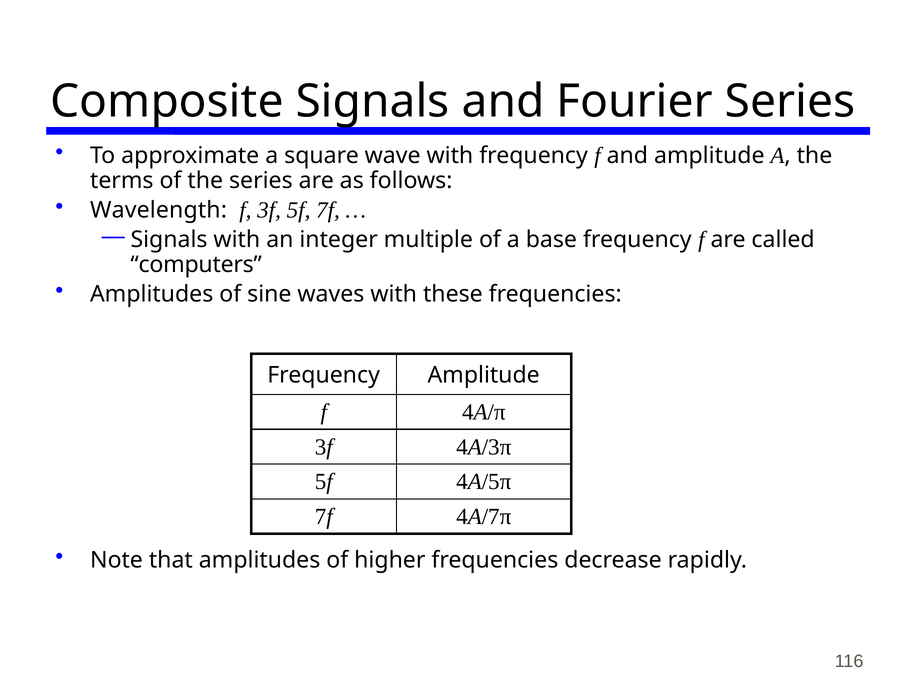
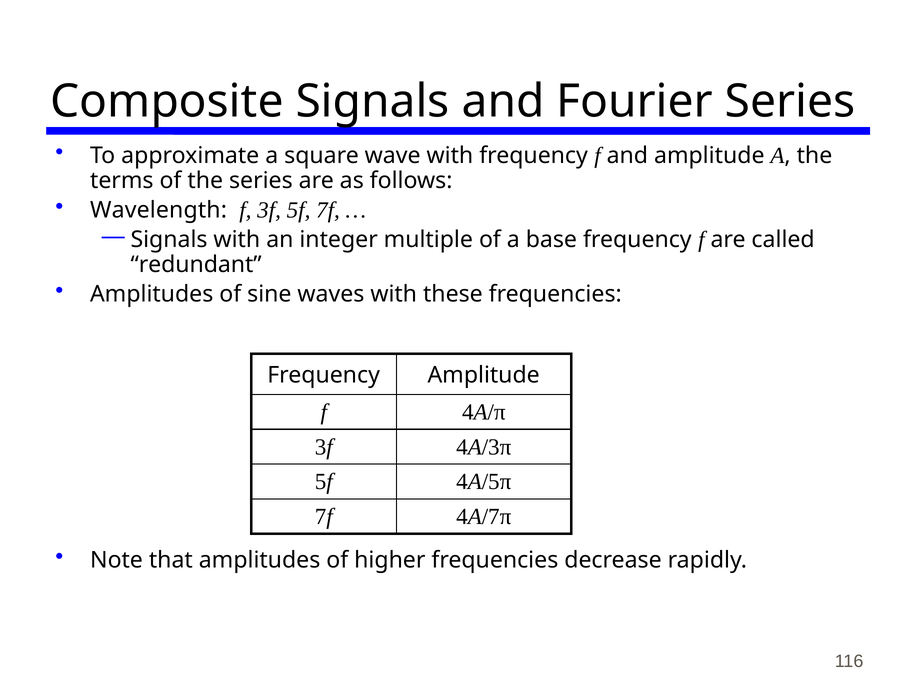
computers: computers -> redundant (196, 265)
